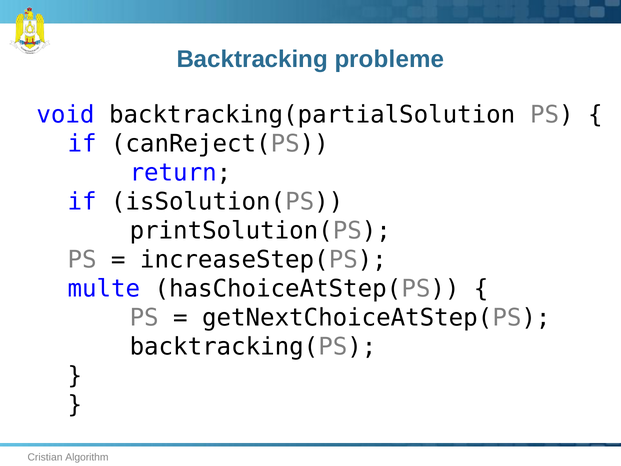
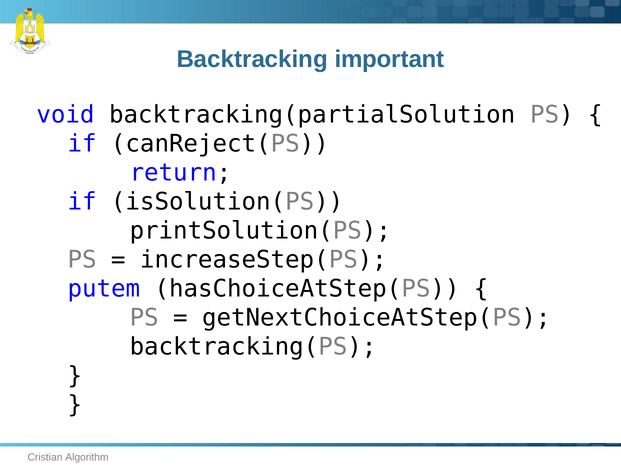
probleme: probleme -> important (389, 59)
multe: multe -> putem (104, 289)
